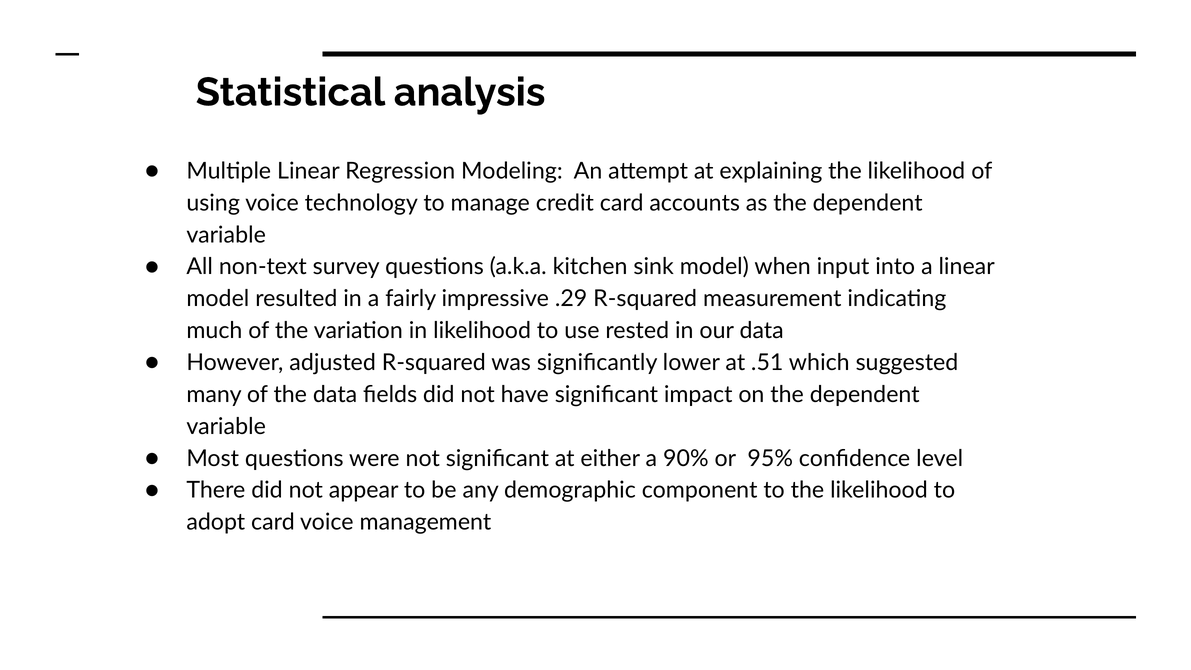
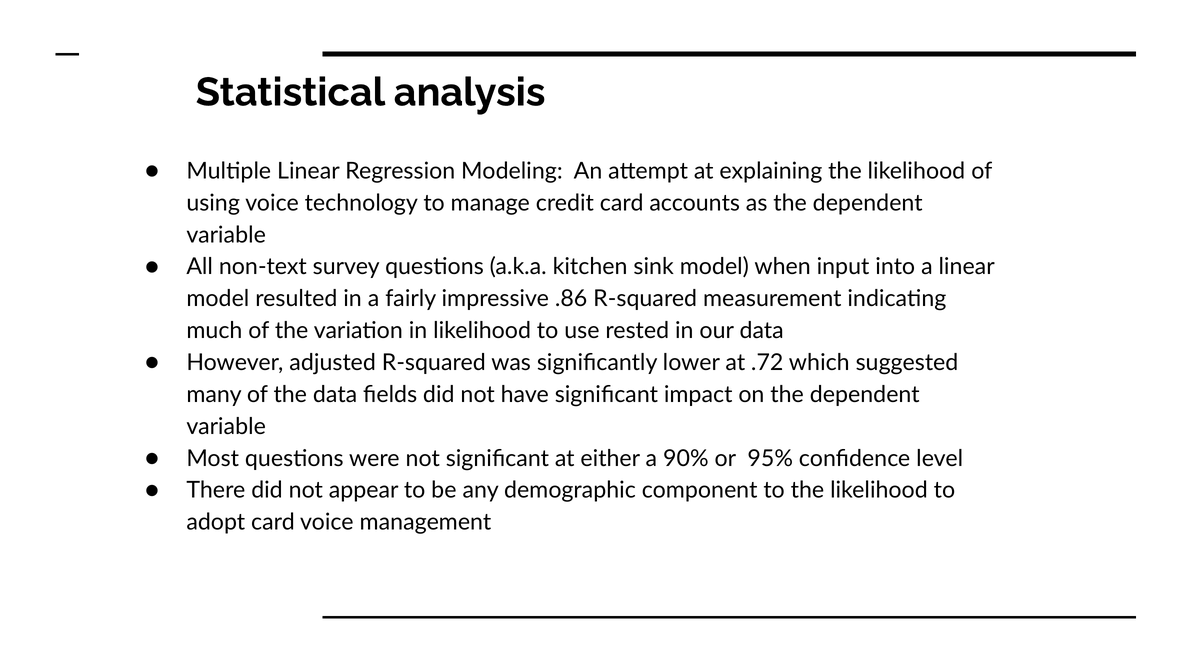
.29: .29 -> .86 (571, 299)
.51: .51 -> .72 (767, 363)
